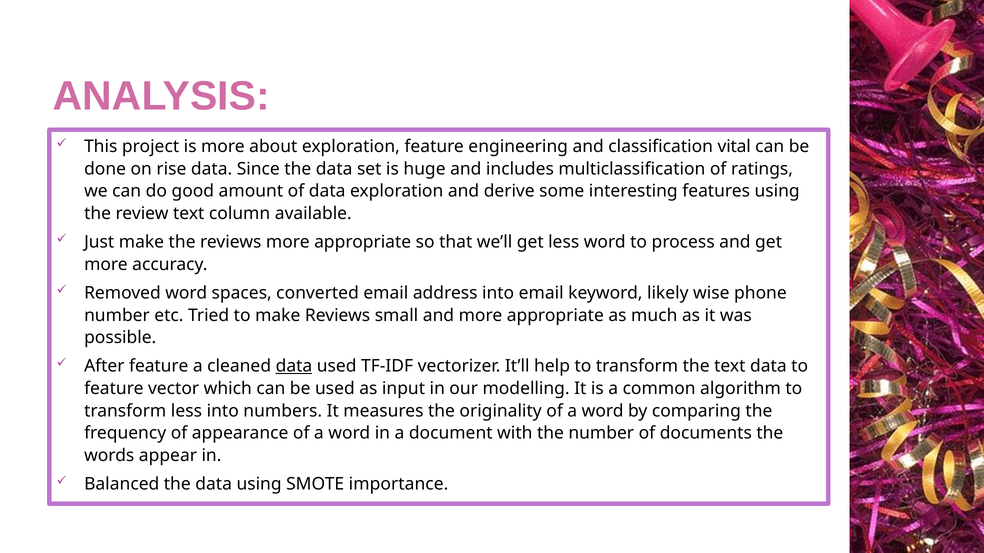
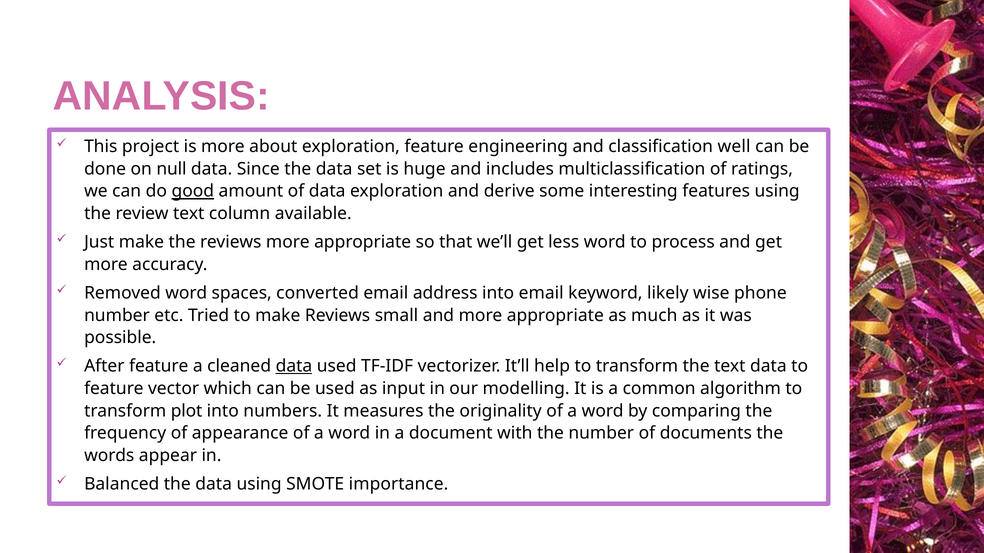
vital: vital -> well (734, 147)
rise: rise -> null (171, 169)
good underline: none -> present (193, 191)
transform less: less -> plot (187, 411)
